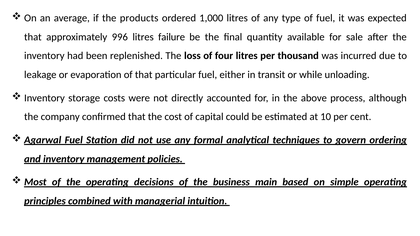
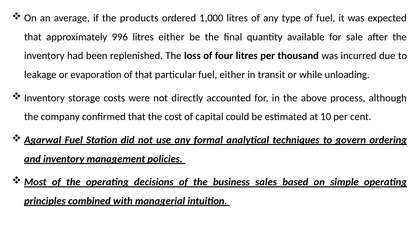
litres failure: failure -> either (171, 37)
main: main -> sales (266, 182)
